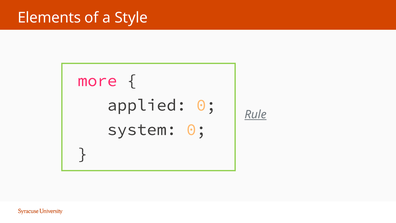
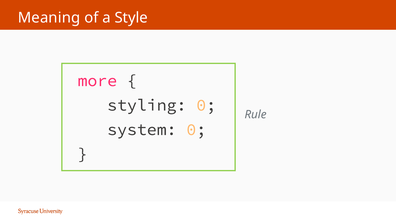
Elements: Elements -> Meaning (49, 18)
applied: applied -> styling (147, 105)
Rule underline: present -> none (256, 115)
